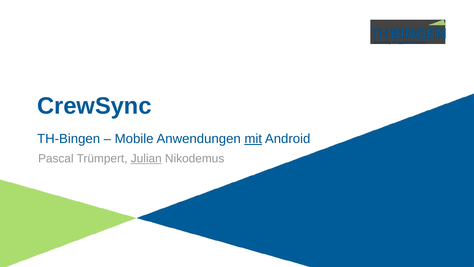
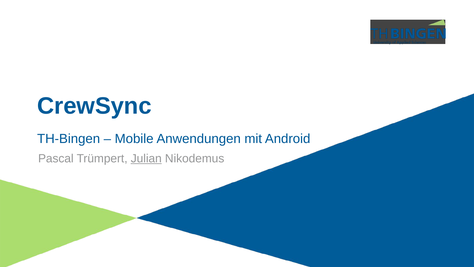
mit underline: present -> none (253, 139)
